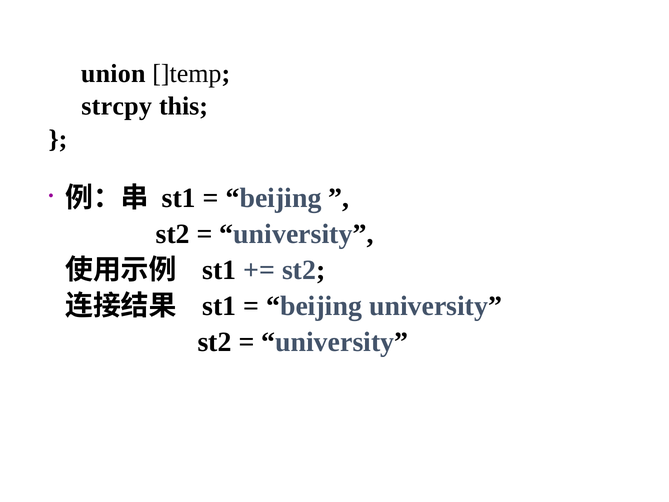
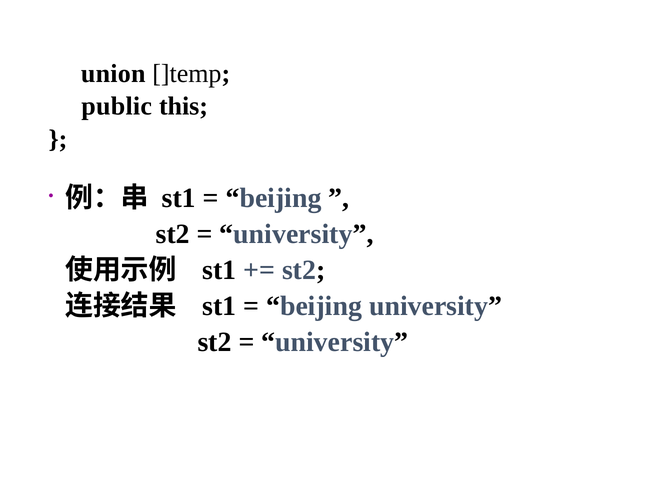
strcpy: strcpy -> public (117, 106)
